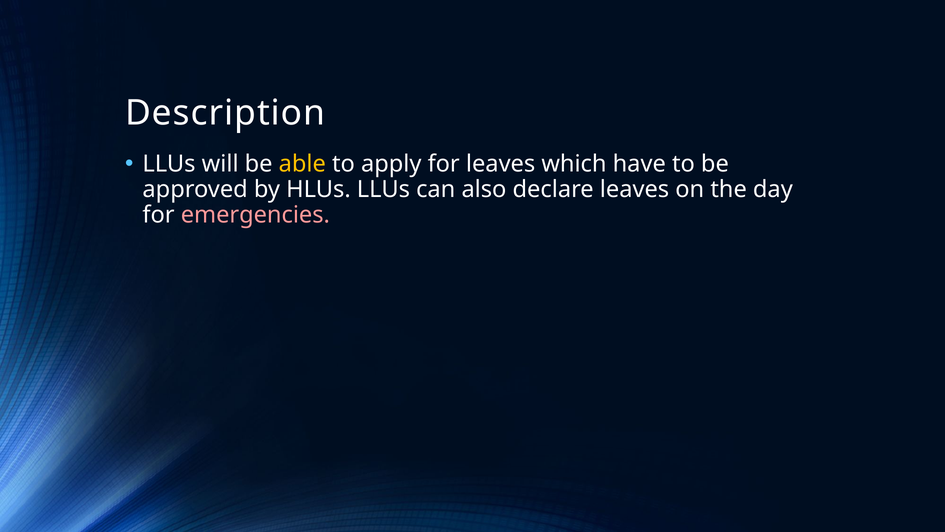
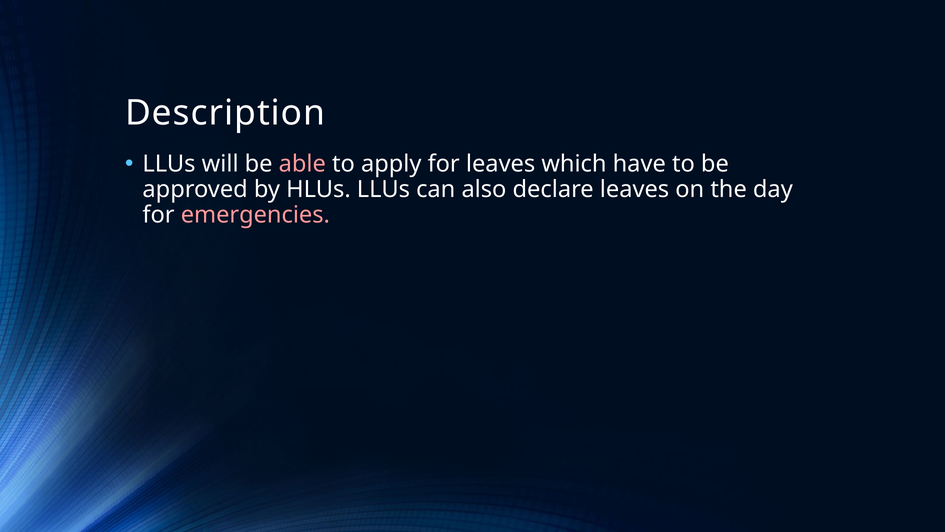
able colour: yellow -> pink (302, 164)
